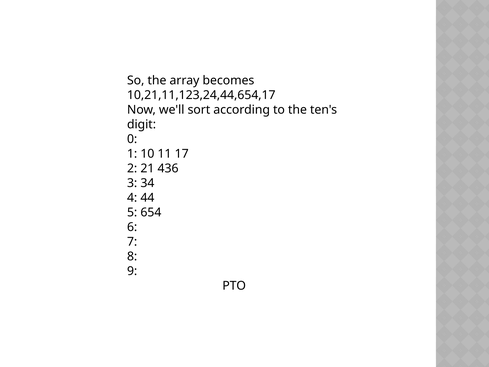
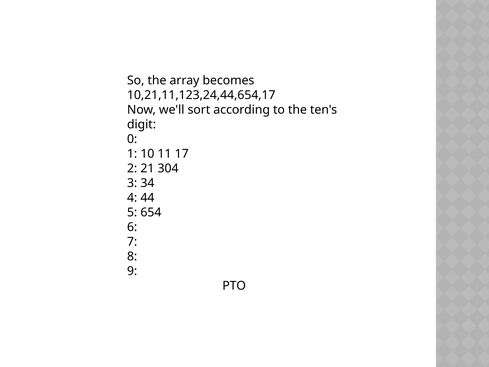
436: 436 -> 304 (168, 168)
